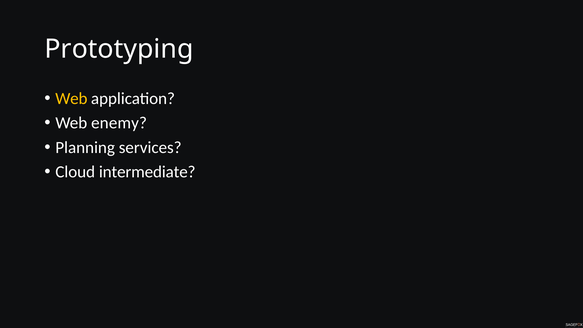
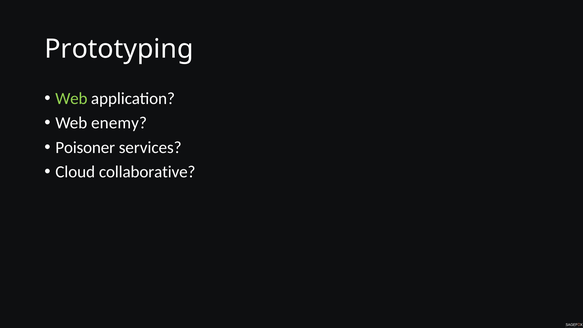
Web colour: yellow -> light green (71, 99)
Planning: Planning -> Poisoner (85, 147)
intermediate: intermediate -> collaborative (147, 172)
